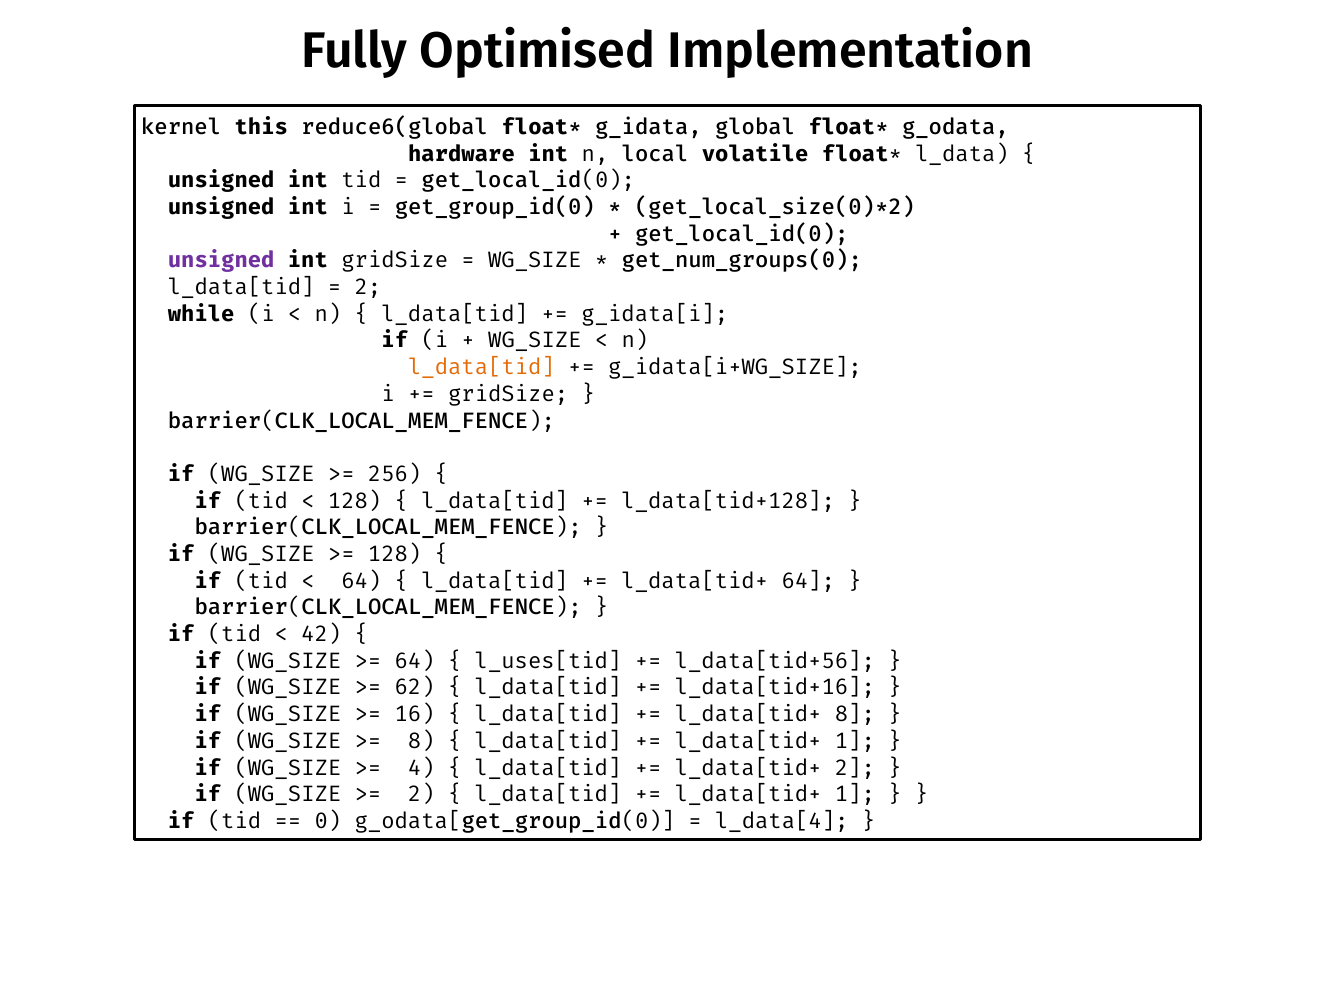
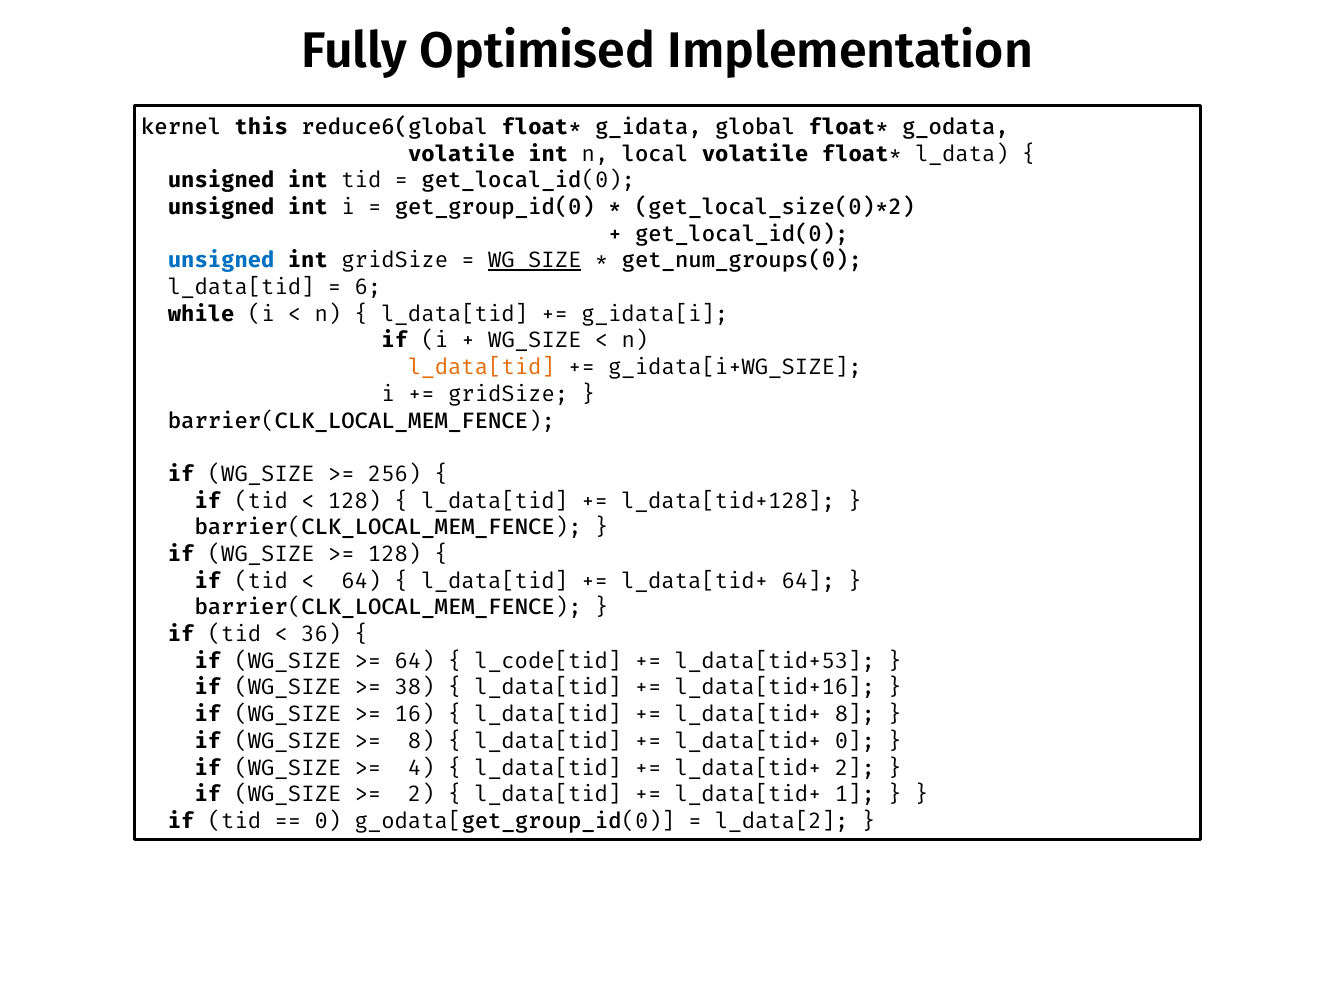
hardware: hardware -> volatile (461, 154)
unsigned colour: purple -> blue (221, 261)
WG_SIZE underline: none -> present (535, 261)
2: 2 -> 6 (368, 287)
42: 42 -> 36 (321, 634)
l_uses[tid: l_uses[tid -> l_code[tid (548, 661)
l_data[tid+56: l_data[tid+56 -> l_data[tid+53 (775, 661)
62: 62 -> 38 (415, 688)
1: 1 -> 0 (855, 741)
l_data[4: l_data[4 -> l_data[2 (782, 821)
